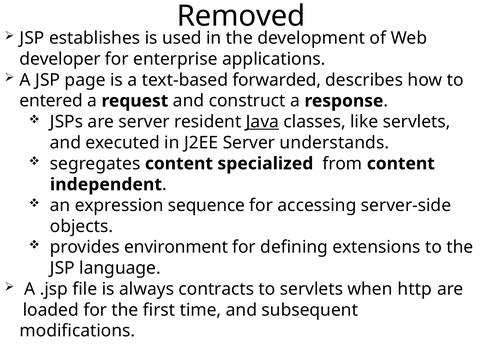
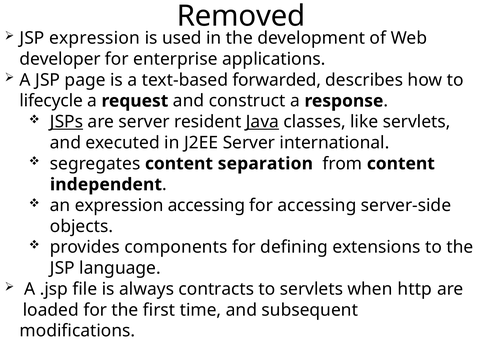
JSP establishes: establishes -> expression (95, 38)
entered: entered -> lifecycle (51, 101)
JSPs underline: none -> present (67, 122)
understands: understands -> international (335, 143)
specialized: specialized -> separation (265, 163)
expression sequence: sequence -> accessing (206, 205)
environment: environment -> components (176, 247)
